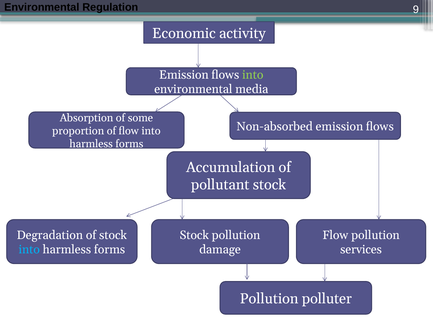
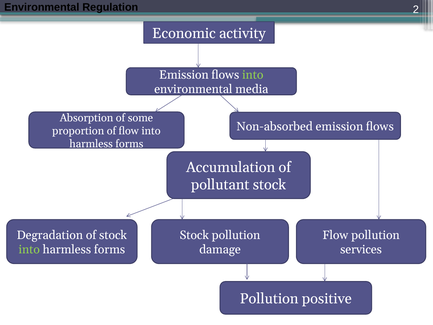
9: 9 -> 2 (416, 10)
into colour: light blue -> light green (29, 249)
polluter: polluter -> positive (327, 299)
